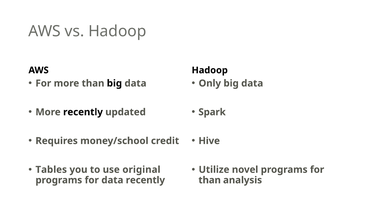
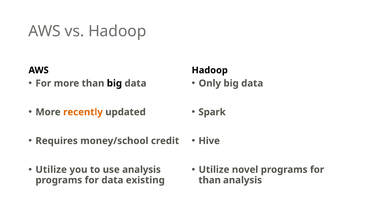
recently colour: black -> orange (83, 112)
Tables: Tables -> Utilize (51, 169)
use original: original -> analysis (142, 169)
data recently: recently -> existing (145, 180)
